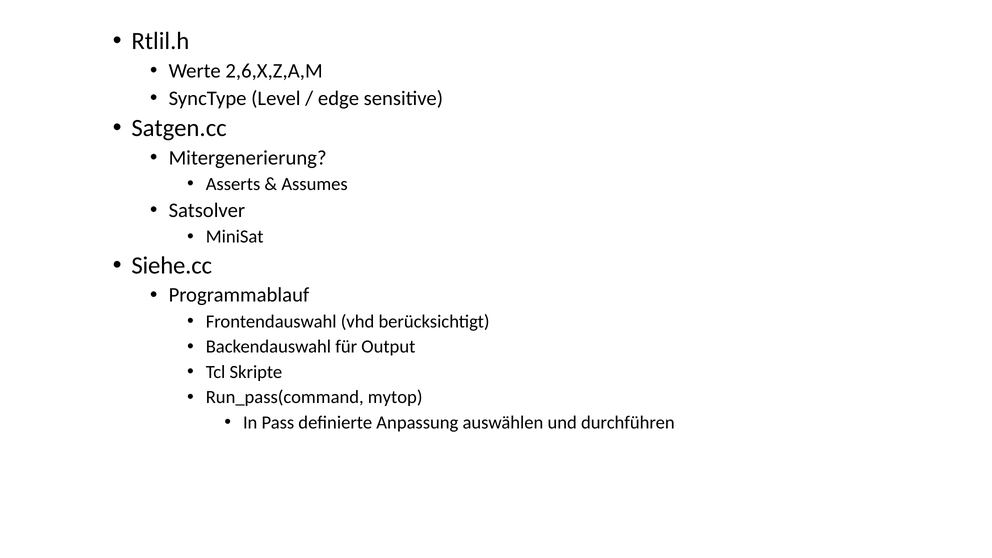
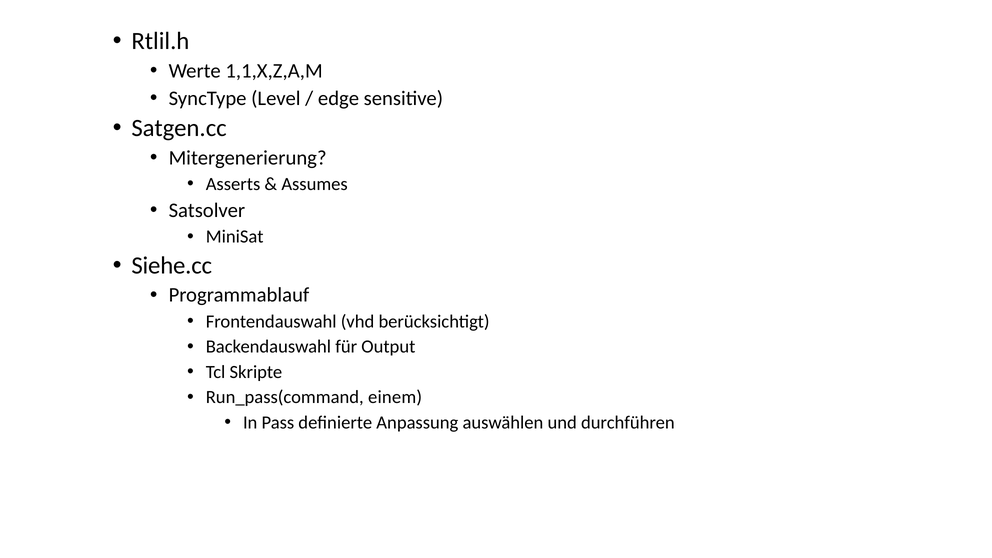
2,6,X,Z,A,M: 2,6,X,Z,A,M -> 1,1,X,Z,A,M (274, 71)
mytop: mytop -> einem (395, 397)
